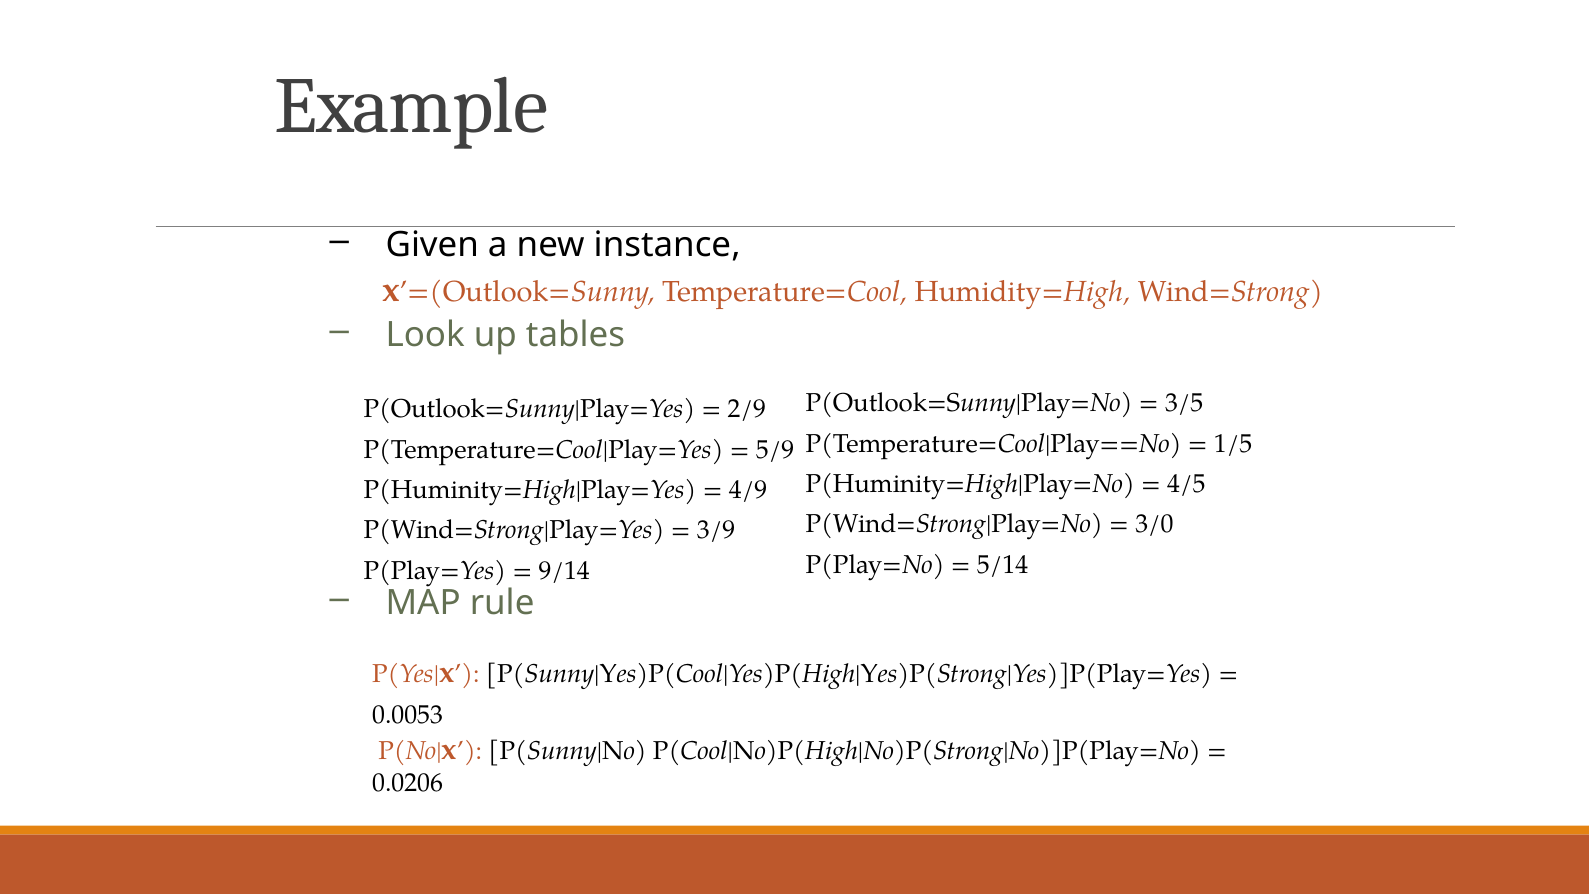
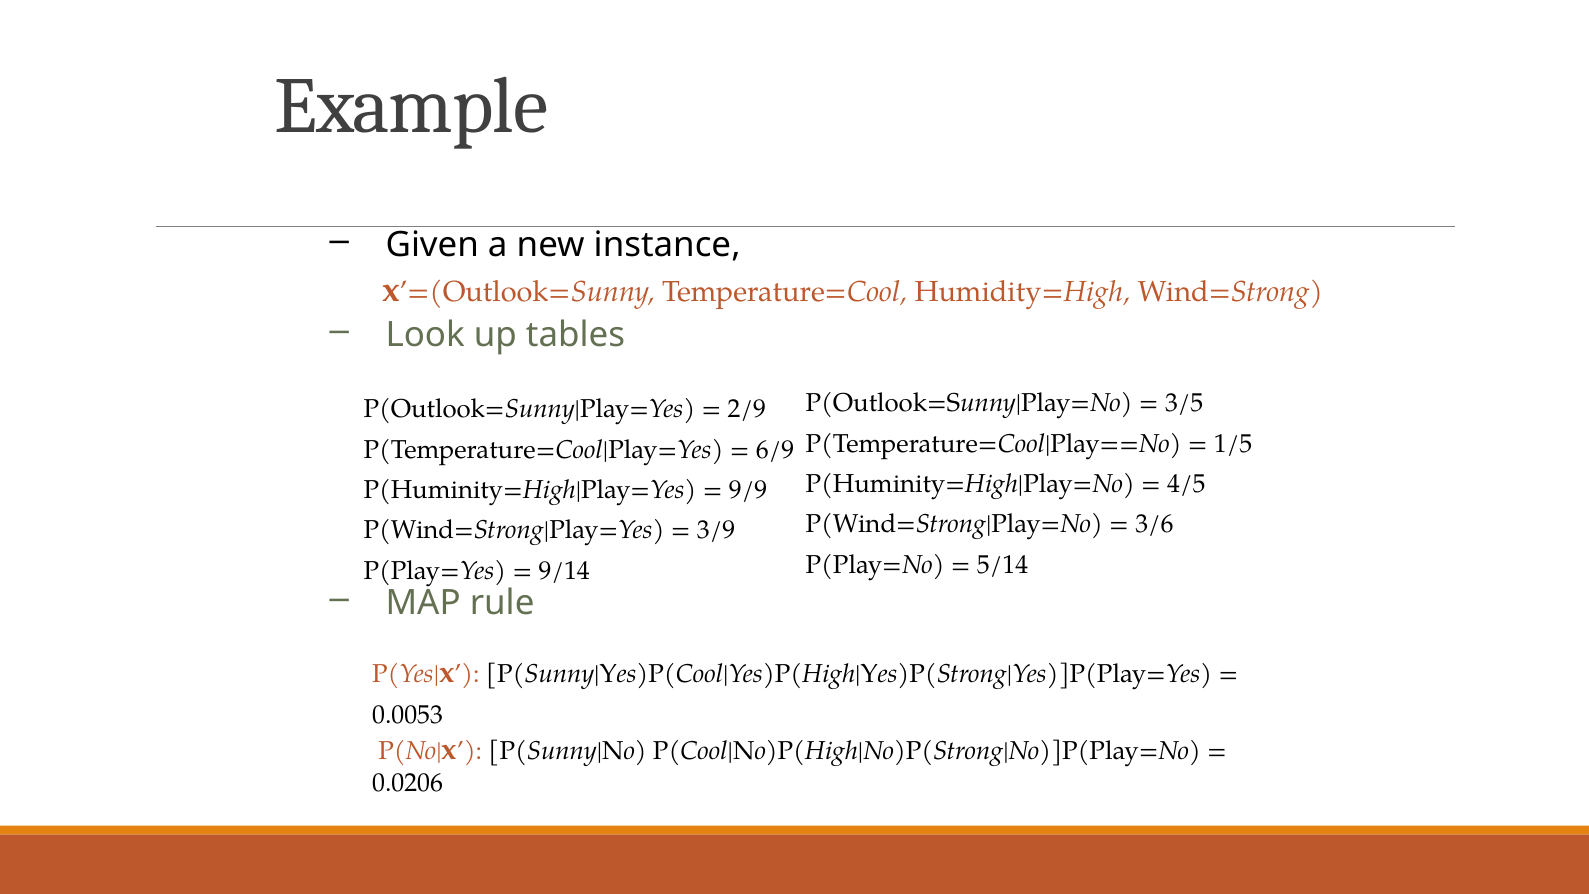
5/9: 5/9 -> 6/9 (775, 450)
4/9: 4/9 -> 9/9 (748, 490)
3/0: 3/0 -> 3/6 (1154, 524)
